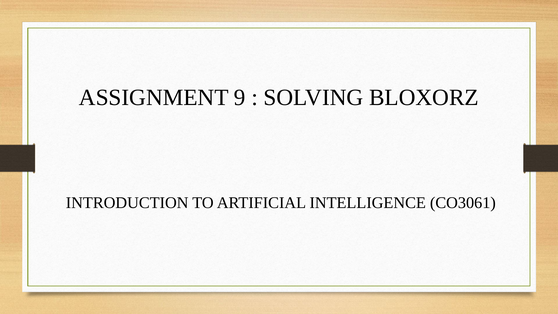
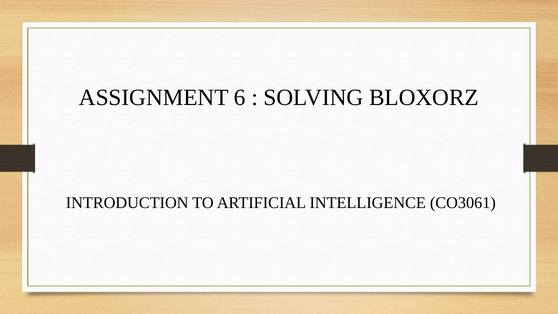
9: 9 -> 6 (240, 97)
